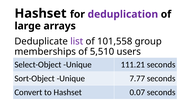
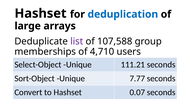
deduplication colour: purple -> blue (123, 14)
101,558: 101,558 -> 107,588 (115, 41)
5,510: 5,510 -> 4,710 (102, 52)
